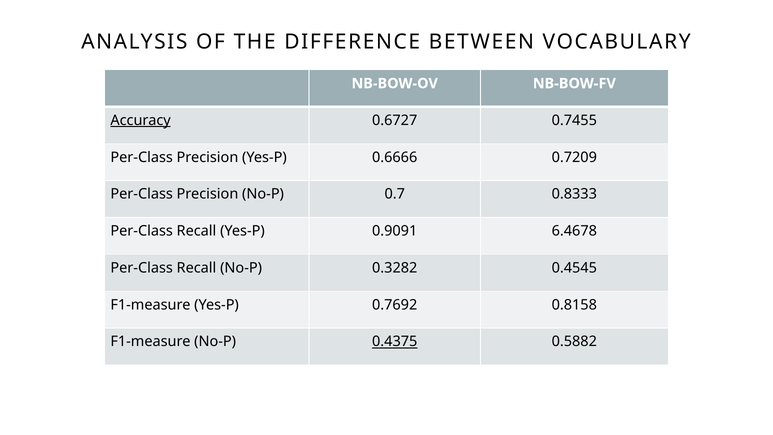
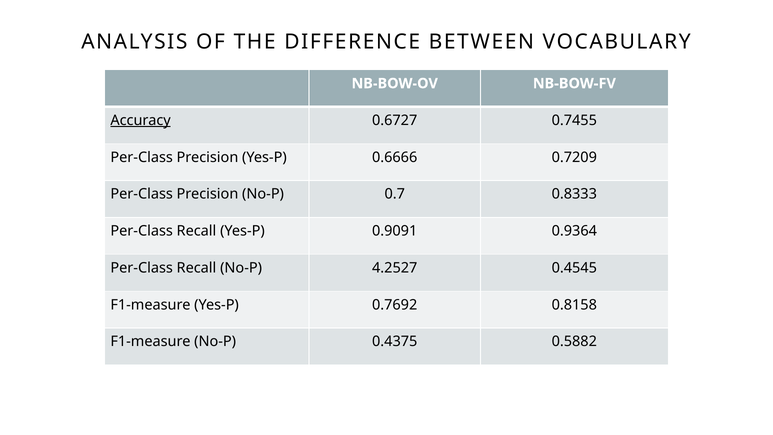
6.4678: 6.4678 -> 0.9364 (574, 231)
0.3282: 0.3282 -> 4.2527 (395, 268)
0.4375 underline: present -> none (395, 341)
